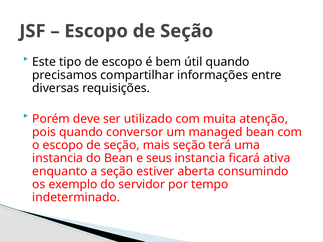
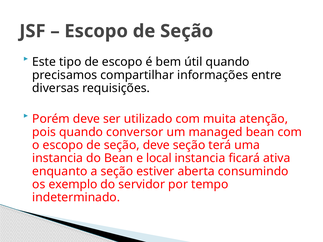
seção mais: mais -> deve (156, 145)
seus: seus -> local (159, 158)
